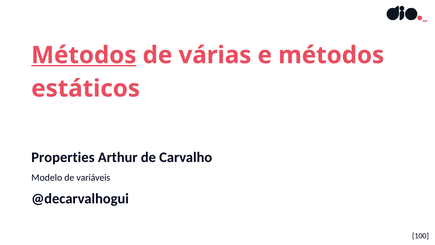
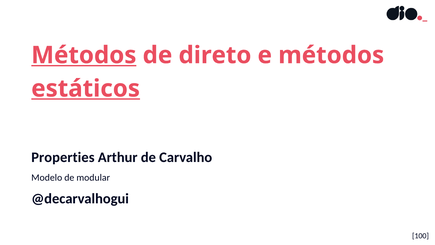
várias: várias -> direto (215, 55)
estáticos underline: none -> present (86, 88)
variáveis: variáveis -> modular (93, 178)
